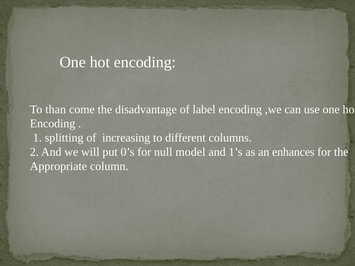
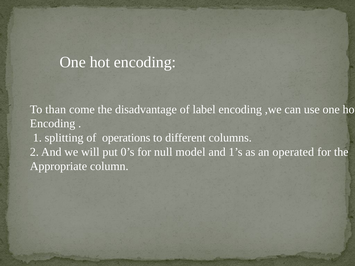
increasing: increasing -> operations (126, 138)
enhances: enhances -> operated (293, 152)
